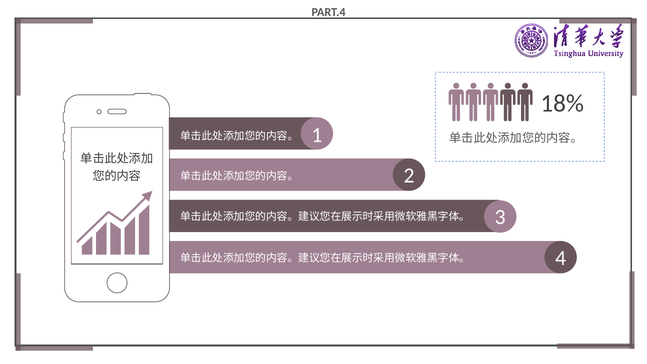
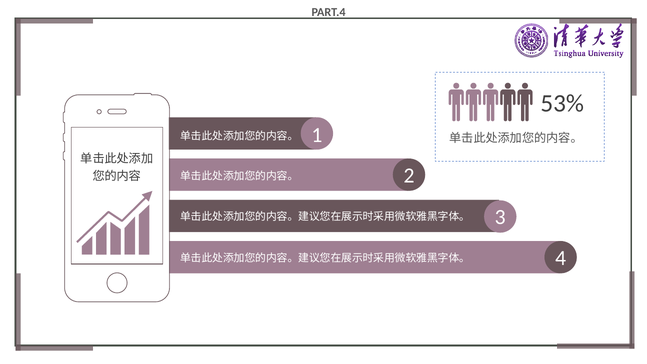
18%: 18% -> 53% (562, 103)
